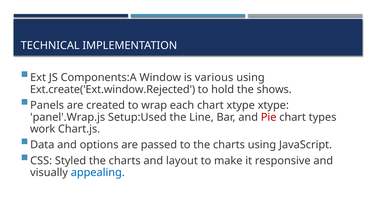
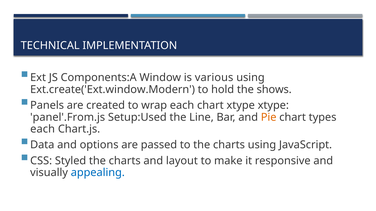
Ext.create('Ext.window.Rejected: Ext.create('Ext.window.Rejected -> Ext.create('Ext.window.Modern (113, 90)
panel'.Wrap.js: panel'.Wrap.js -> panel'.From.js (68, 117)
Pie colour: red -> orange (269, 117)
work: work -> each (43, 129)
